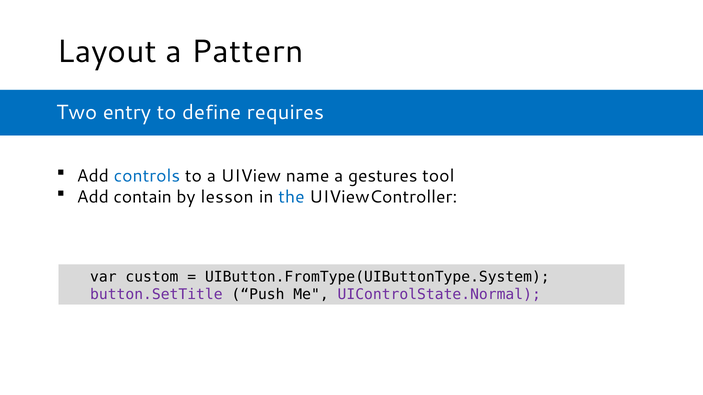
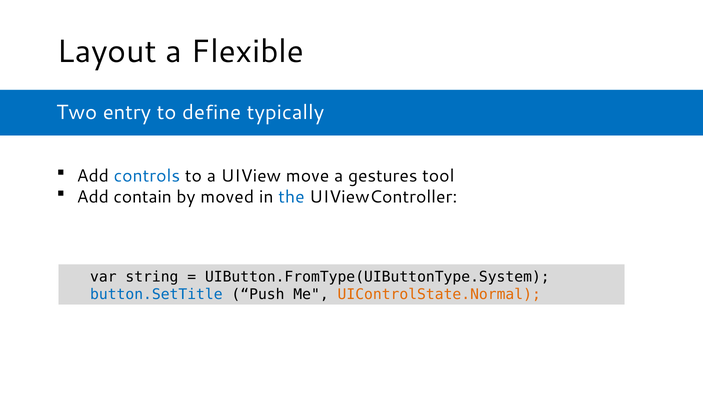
Pattern: Pattern -> Flexible (248, 52)
requires: requires -> typically (285, 113)
name: name -> move (308, 176)
lesson: lesson -> moved (227, 197)
custom: custom -> string (152, 277)
button.SetTitle colour: purple -> blue (156, 295)
UIControlState.Normal colour: purple -> orange (439, 295)
